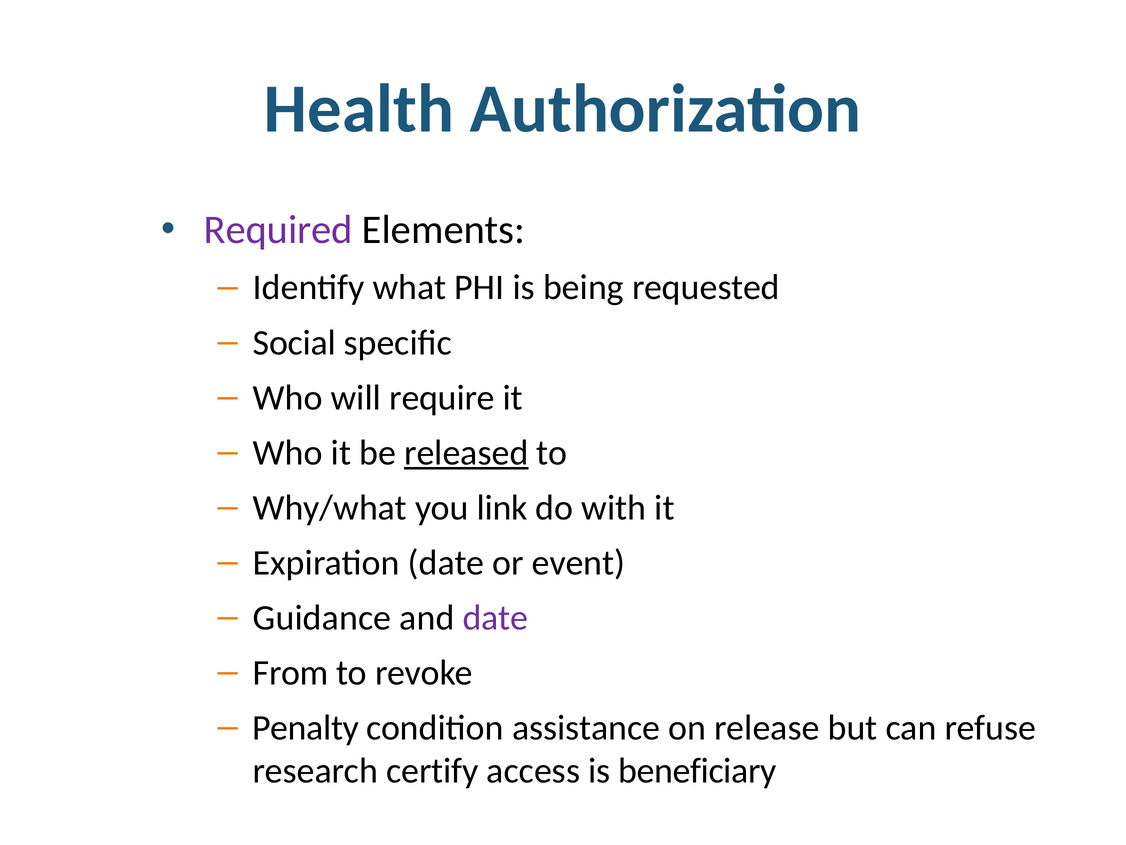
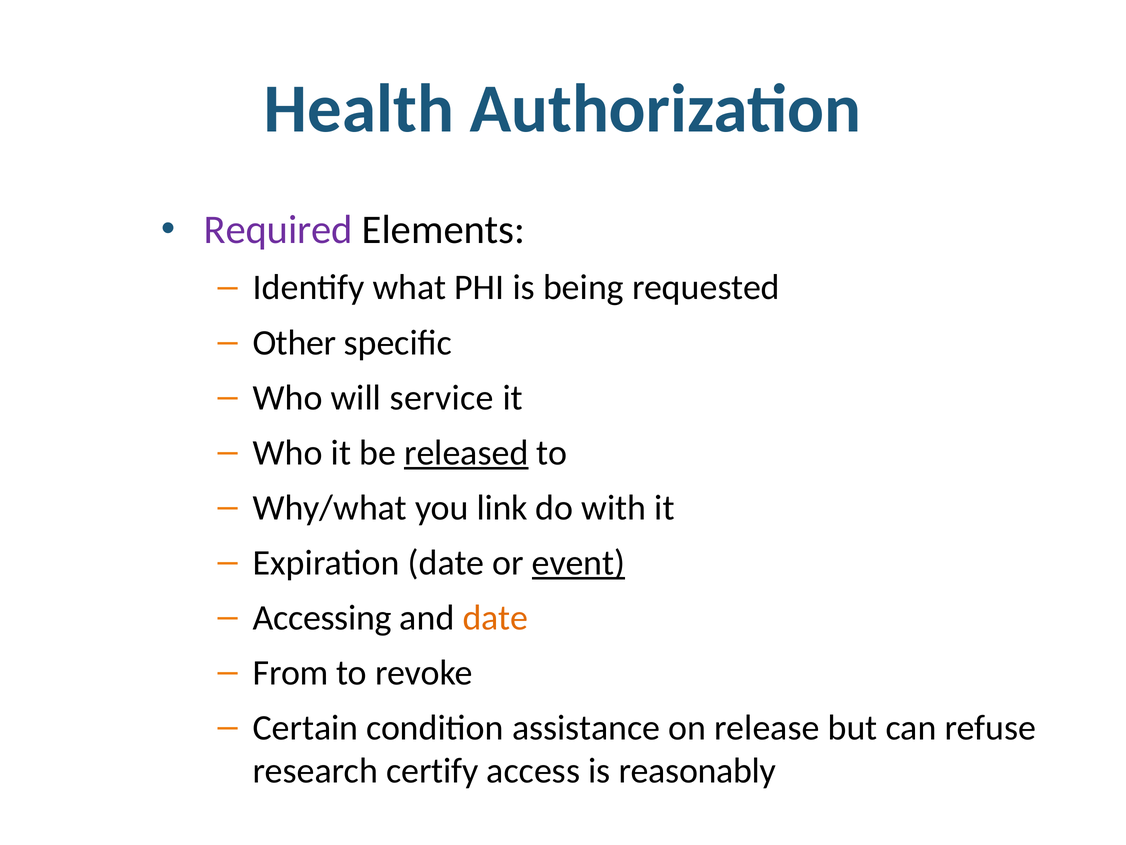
Social: Social -> Other (294, 342)
require: require -> service (442, 397)
event underline: none -> present (578, 562)
Guidance: Guidance -> Accessing (322, 617)
date colour: purple -> orange (495, 617)
Penalty: Penalty -> Certain (306, 728)
beneficiary: beneficiary -> reasonably (697, 771)
